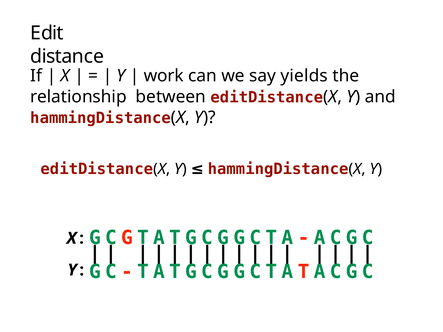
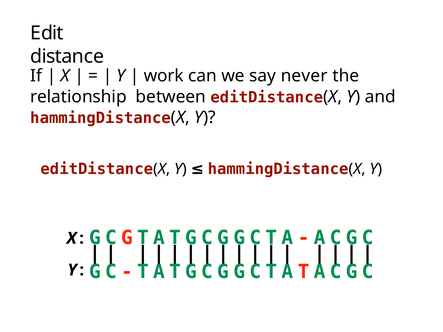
yields: yields -> never (304, 76)
